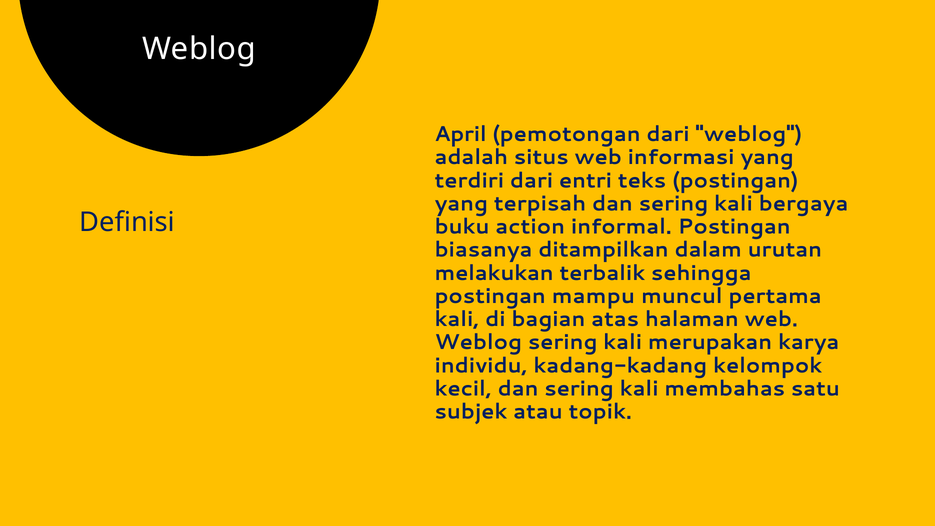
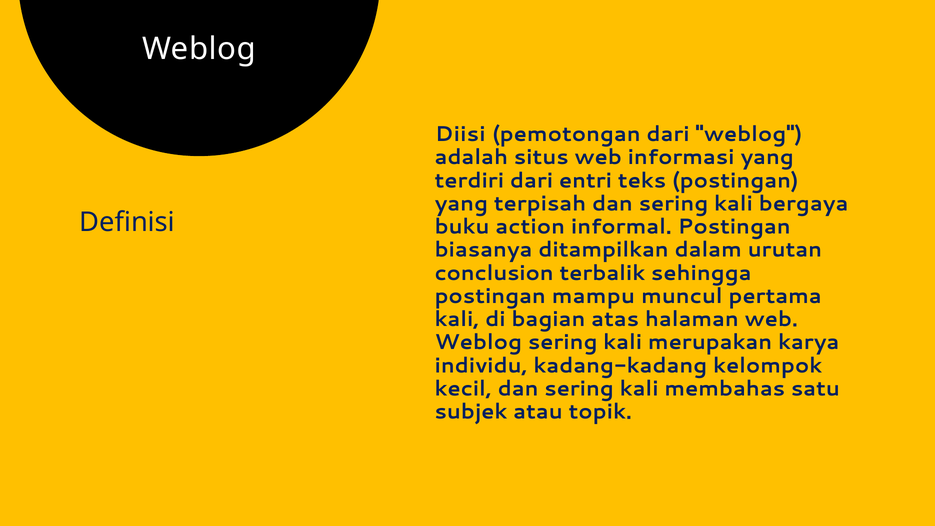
April: April -> Diisi (460, 134)
melakukan: melakukan -> conclusion (494, 273)
